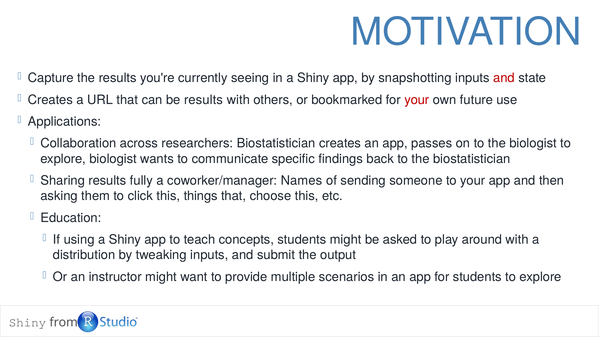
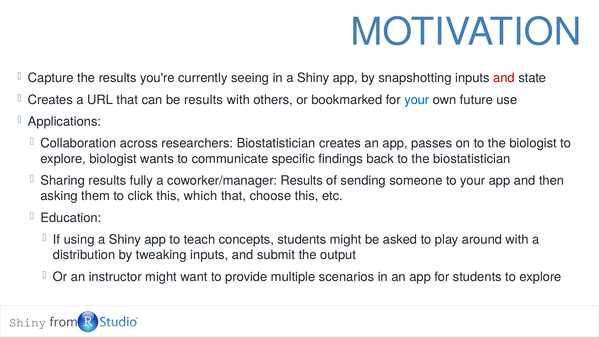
your colour: red -> blue (417, 100)
coworker/manager Names: Names -> Results (302, 181)
things: things -> which (200, 196)
